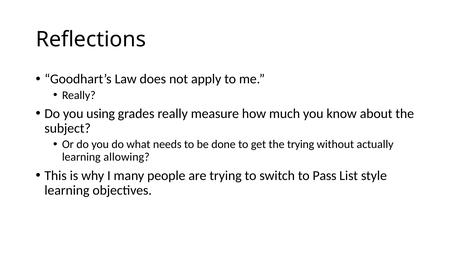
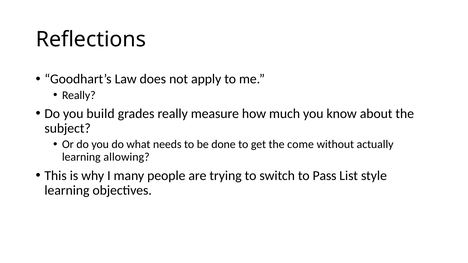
using: using -> build (101, 114)
the trying: trying -> come (301, 145)
